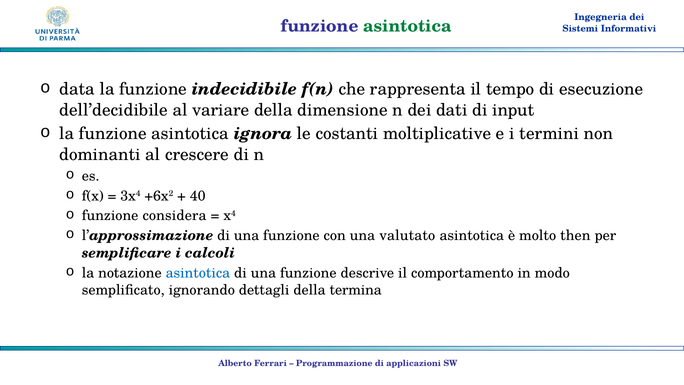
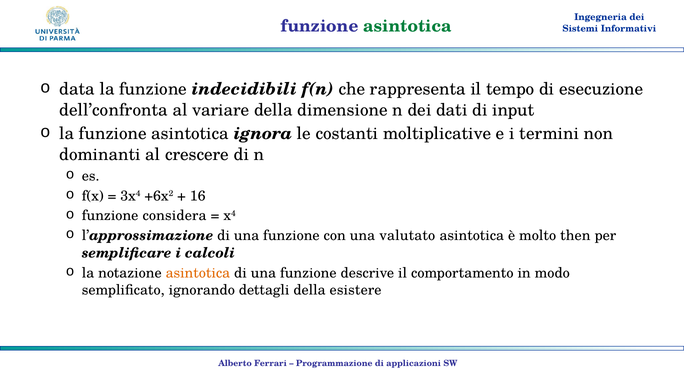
indecidibile: indecidibile -> indecidibili (244, 89)
dell’decidibile: dell’decidibile -> dell’confronta (114, 110)
40: 40 -> 16 (198, 196)
asintotica colour: blue -> orange (198, 273)
termina: termina -> esistere (356, 290)
